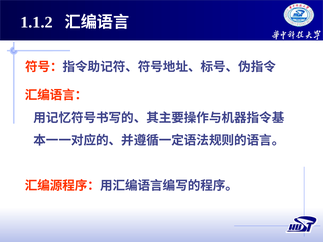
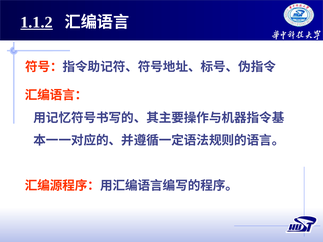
1.1.2 underline: none -> present (37, 22)
